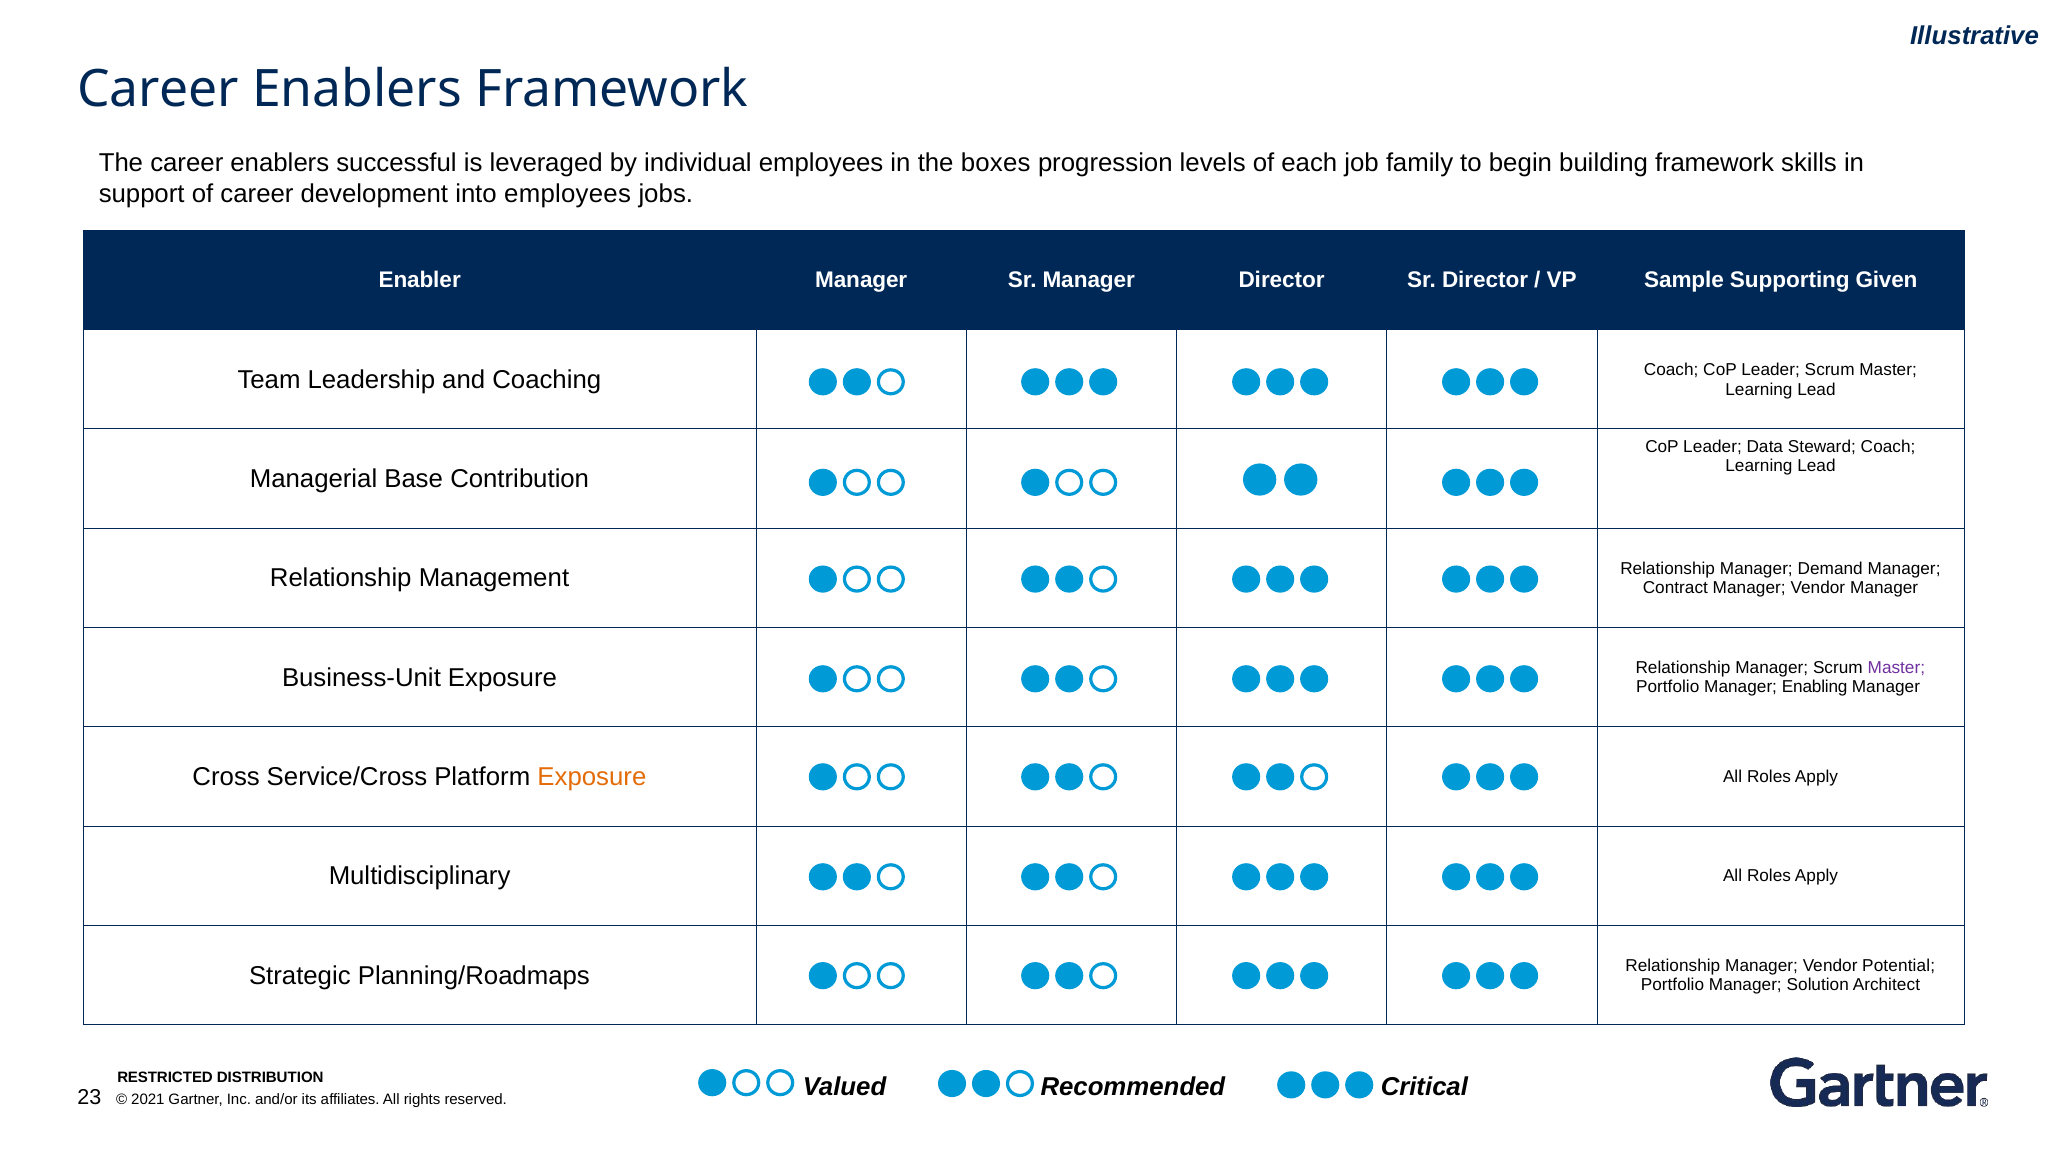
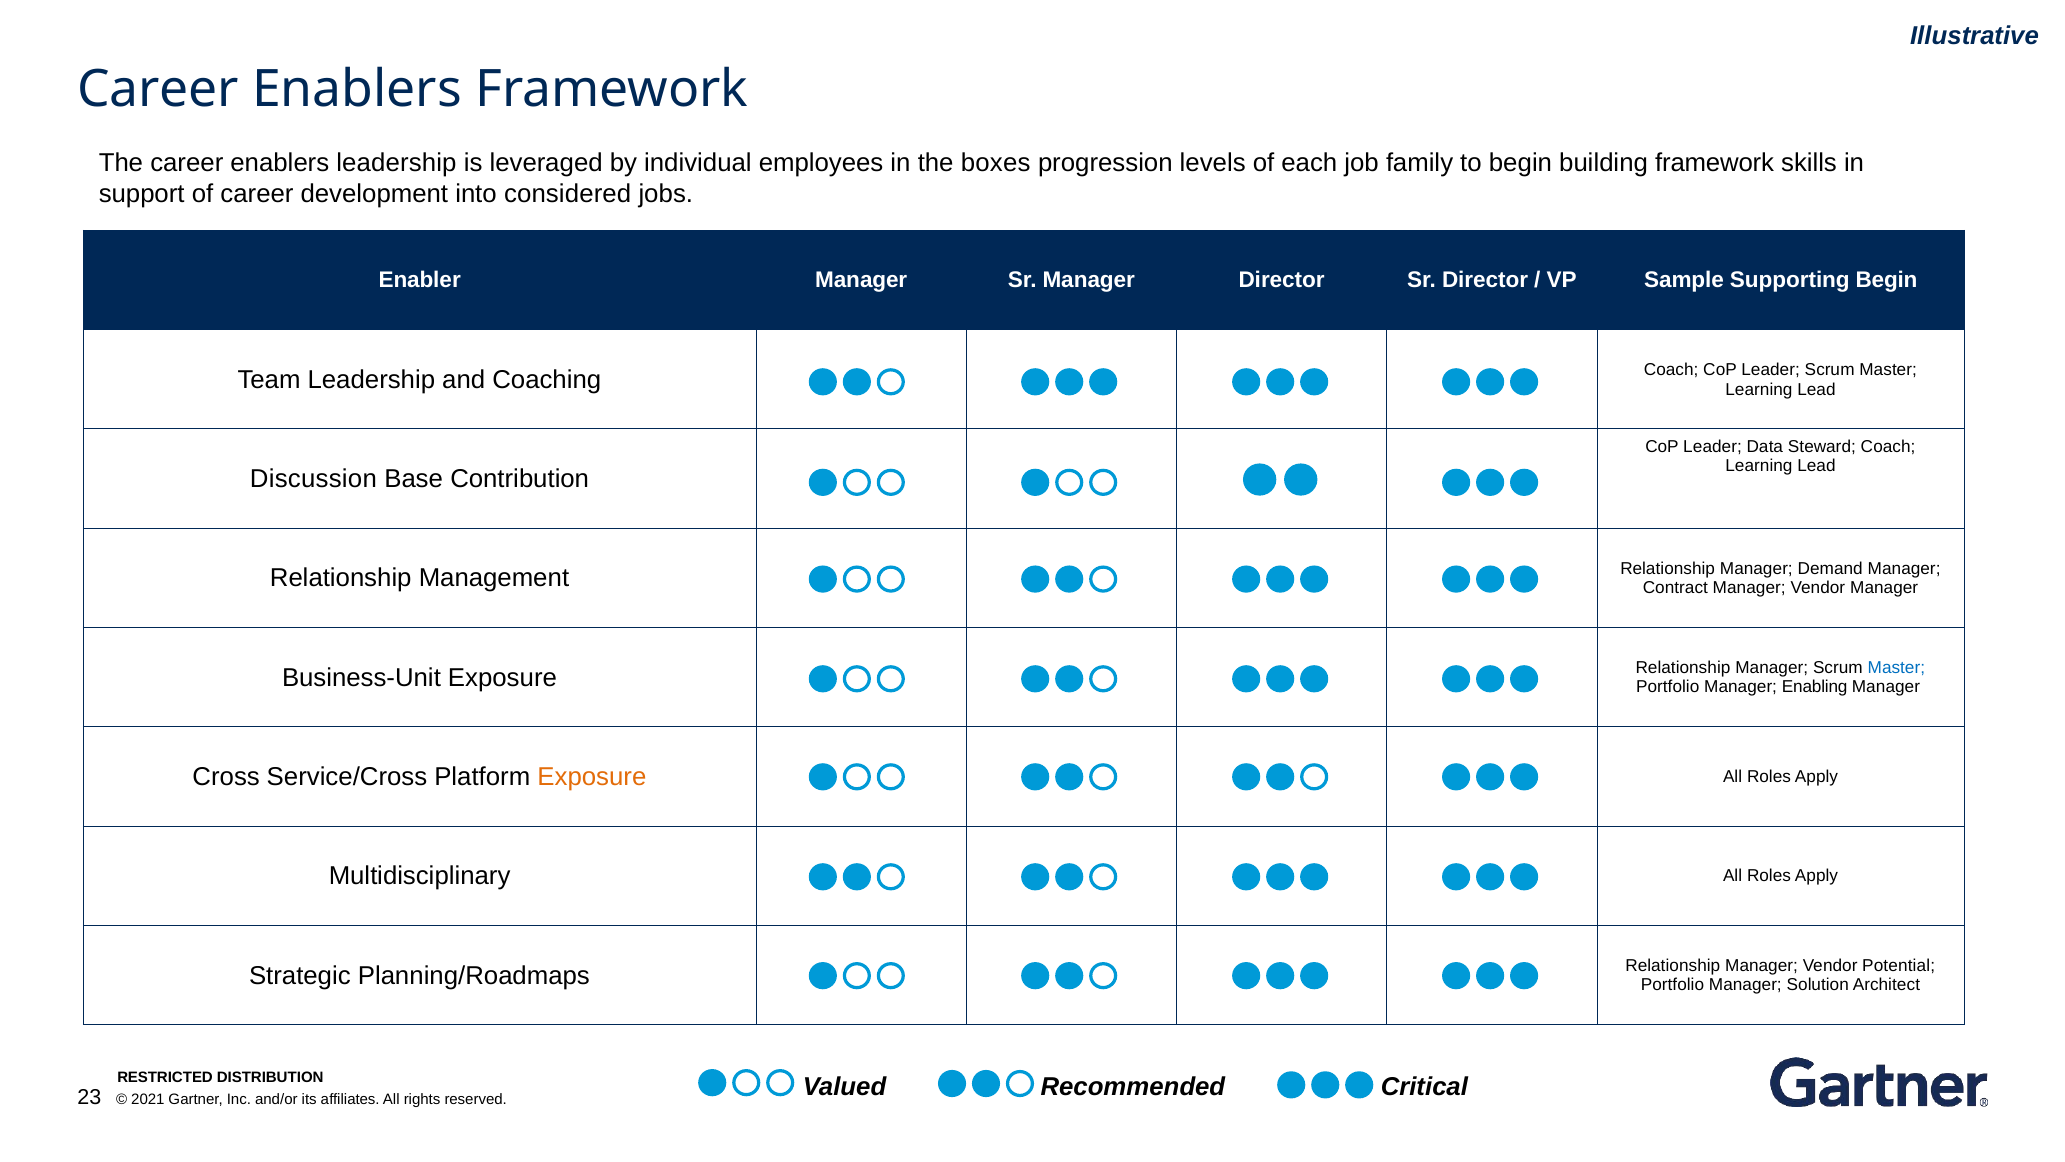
enablers successful: successful -> leadership (396, 162)
into employees: employees -> considered (568, 193)
Supporting Given: Given -> Begin (1887, 280)
Managerial: Managerial -> Discussion (313, 479)
Master colour: purple -> blue (1896, 668)
